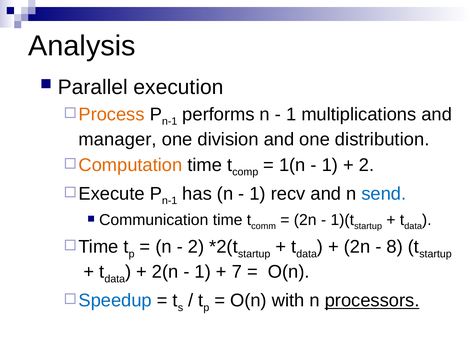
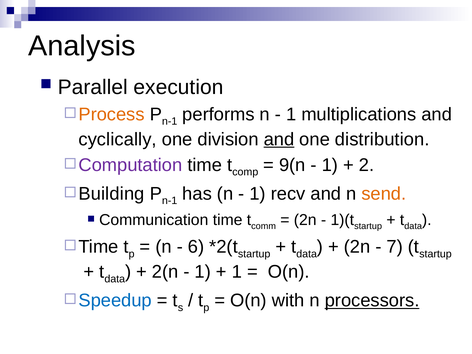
manager: manager -> cyclically (118, 139)
and underline: none -> present (279, 139)
Computation colour: orange -> purple (130, 165)
1(n: 1(n -> 9(n (292, 165)
Execute: Execute -> Building (112, 194)
send colour: blue -> orange (384, 194)
2: 2 -> 6 (196, 247)
8: 8 -> 7 (395, 247)
7: 7 -> 1 (237, 272)
